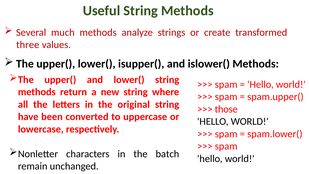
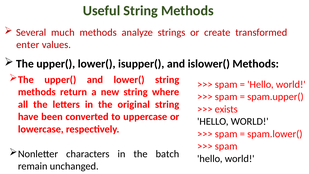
three: three -> enter (28, 45)
those: those -> exists (226, 109)
